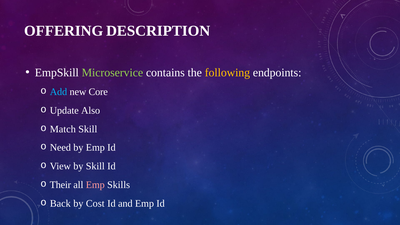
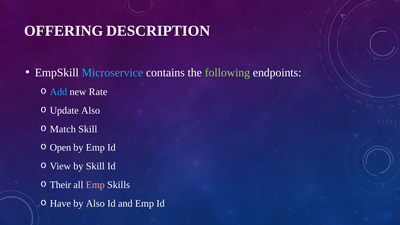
Microservice colour: light green -> light blue (112, 73)
following colour: yellow -> light green (227, 73)
Core: Core -> Rate (98, 92)
Need: Need -> Open (60, 148)
Back: Back -> Have (60, 203)
by Cost: Cost -> Also (95, 203)
